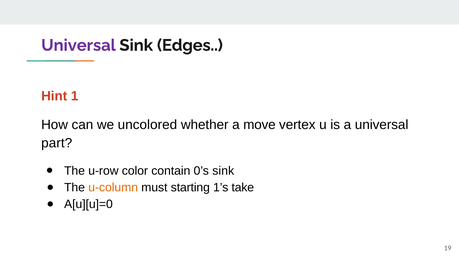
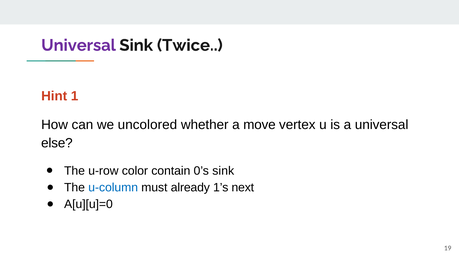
Edges: Edges -> Twice (190, 45)
part: part -> else (57, 143)
u-column colour: orange -> blue (113, 188)
starting: starting -> already (190, 188)
take: take -> next (243, 188)
